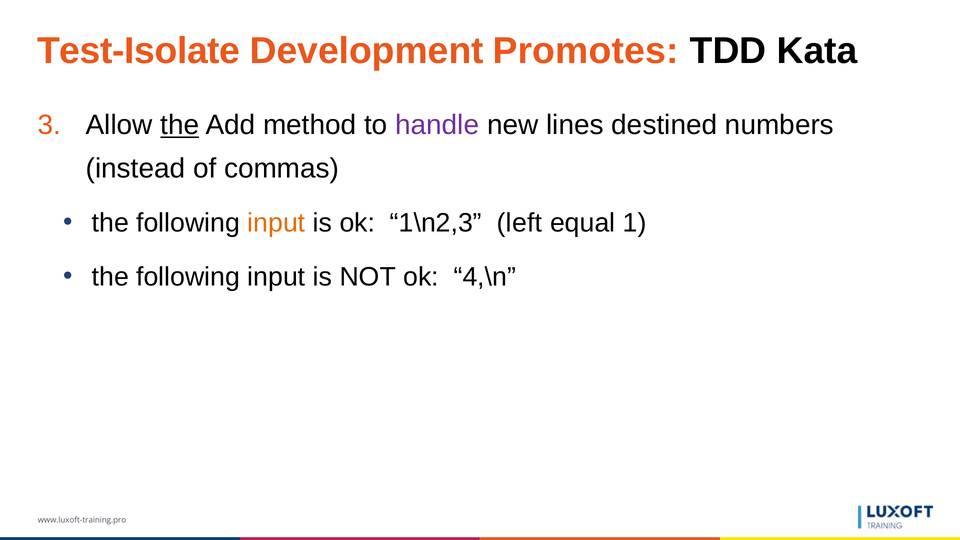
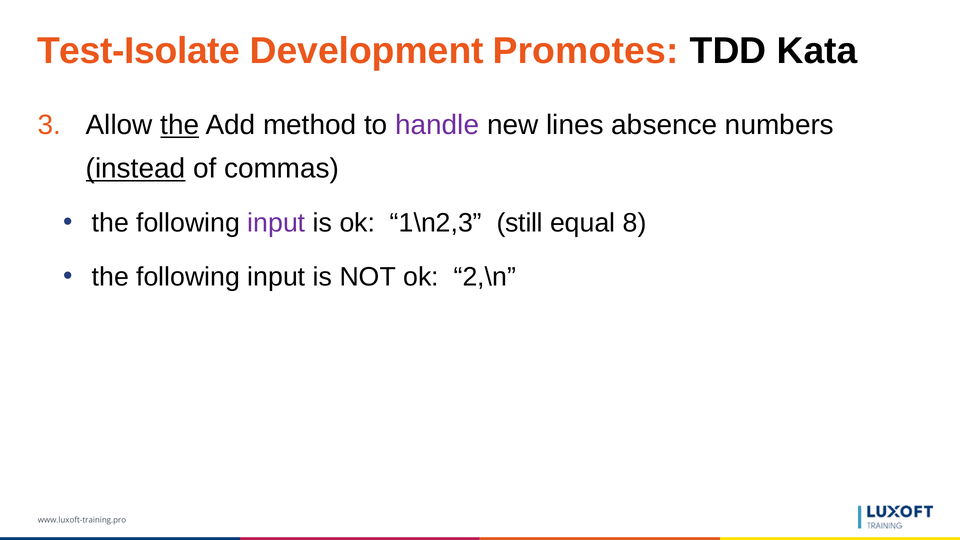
destined: destined -> absence (664, 125)
instead underline: none -> present (136, 169)
input colour: orange -> purple (276, 223)
left: left -> still (520, 223)
1: 1 -> 8 (635, 223)
4,\n: 4,\n -> 2,\n (485, 277)
